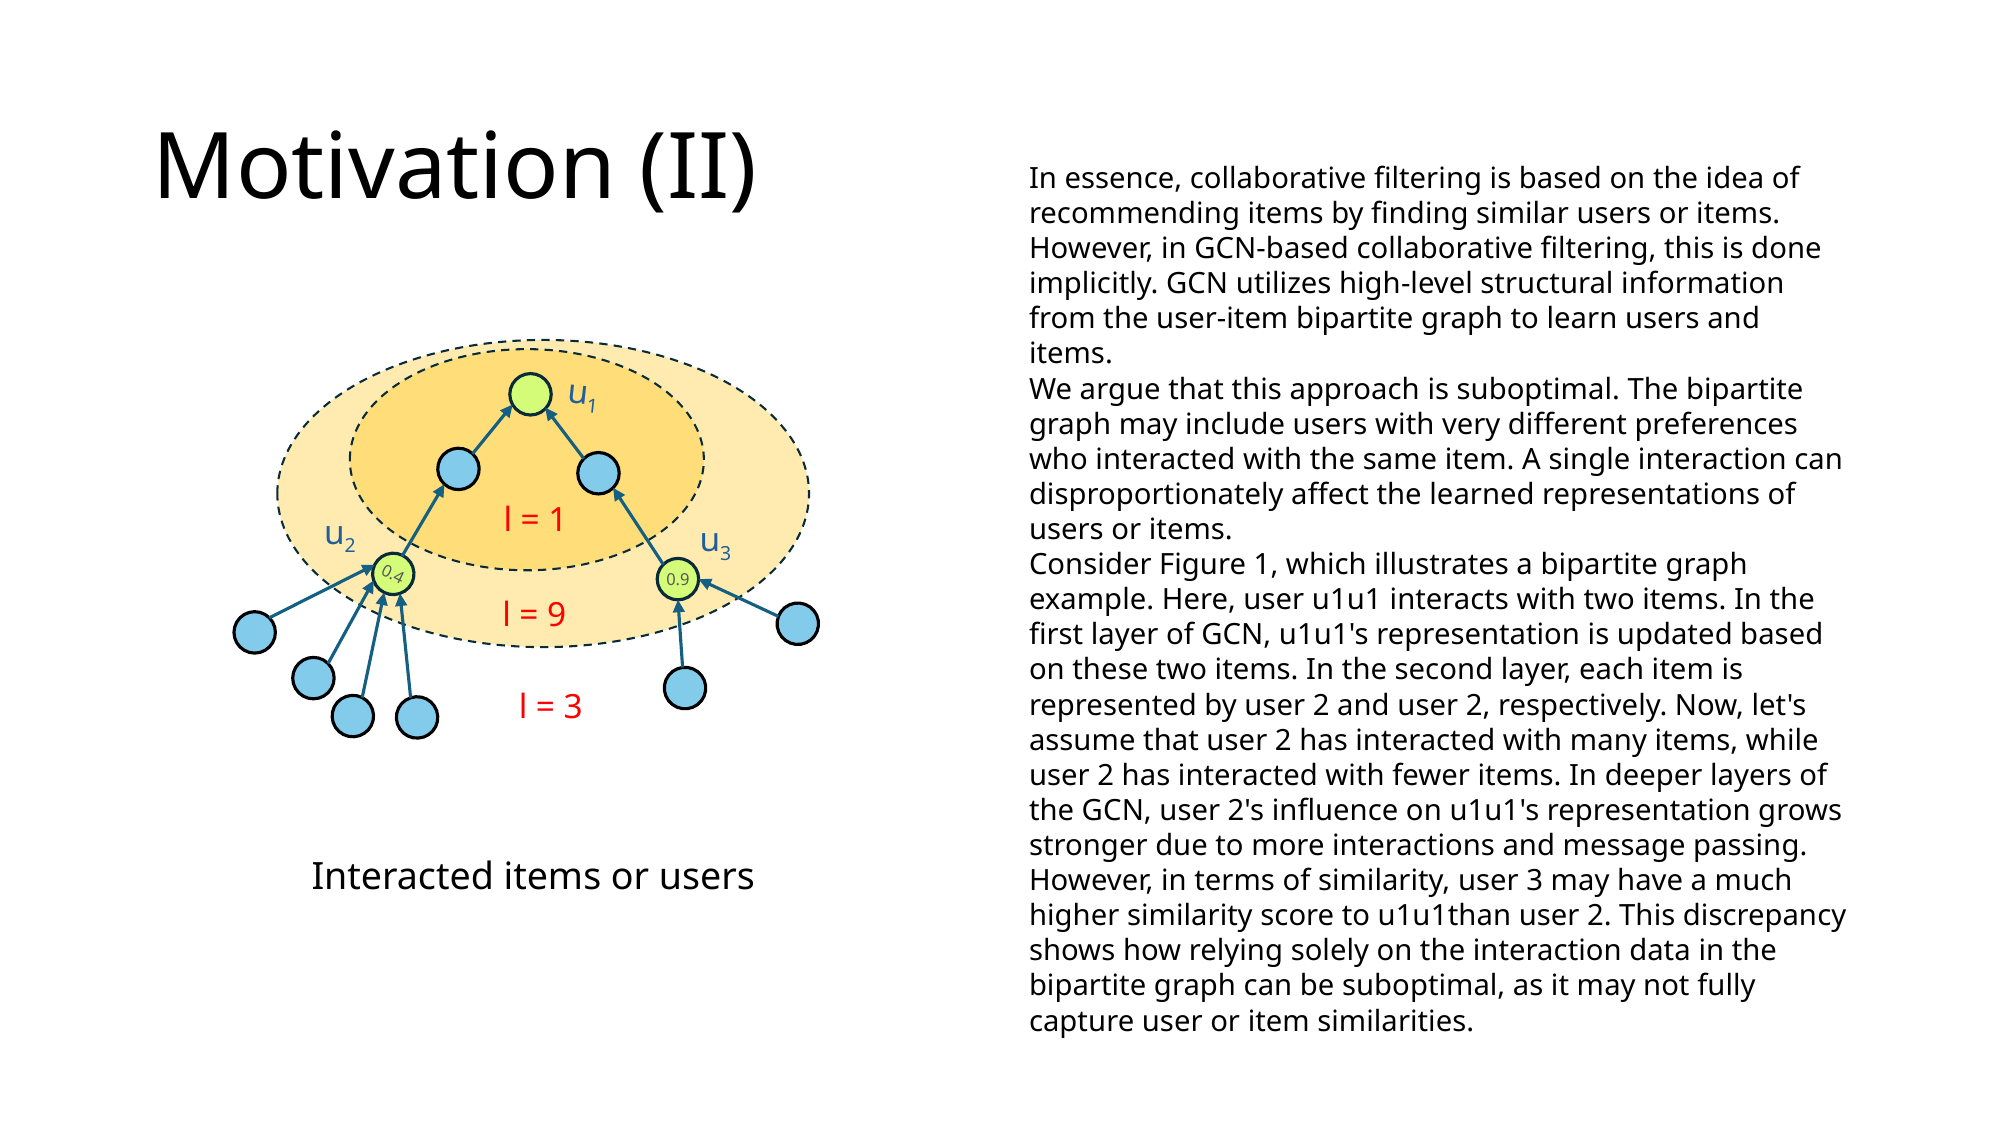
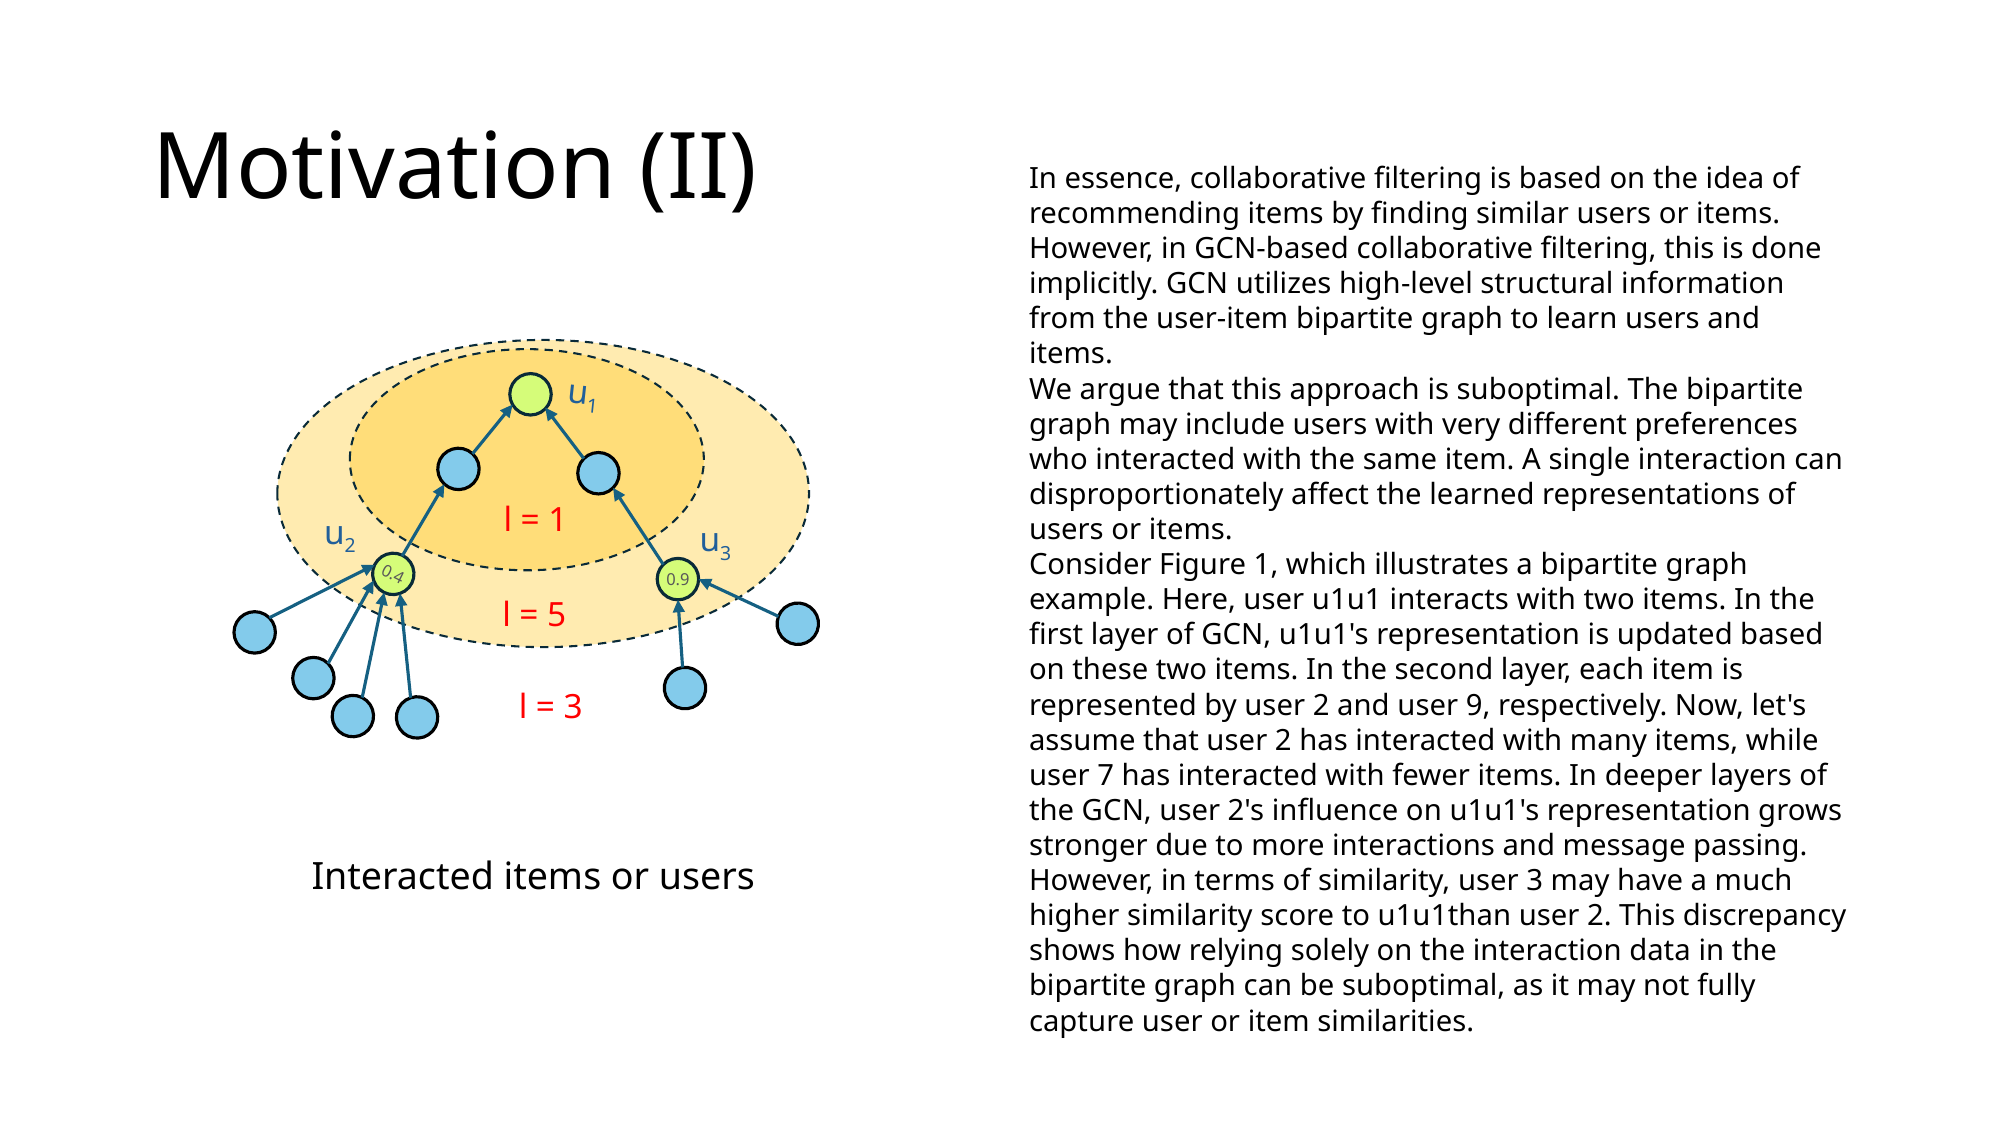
9: 9 -> 5 (557, 616)
and user 2: 2 -> 9 (1478, 705)
2: 2 -> 7 (1106, 775)
